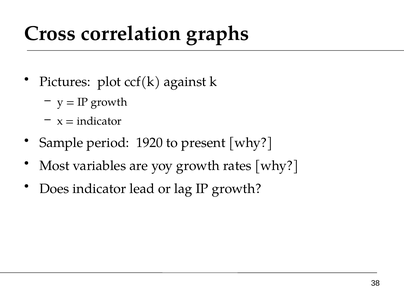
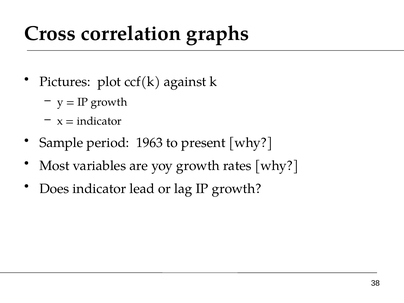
1920: 1920 -> 1963 (149, 143)
